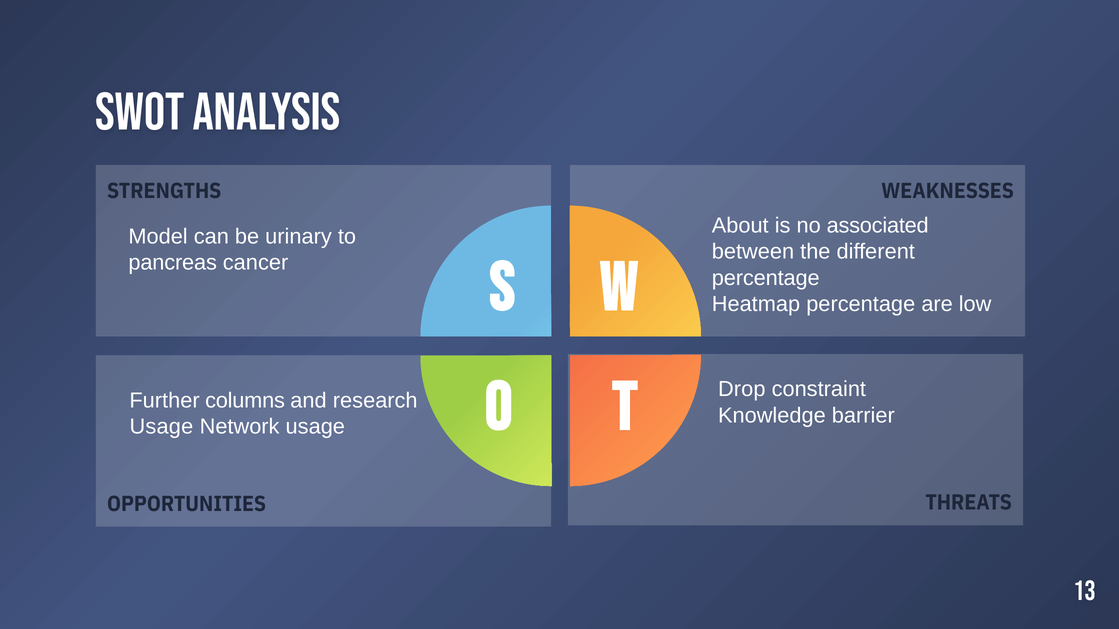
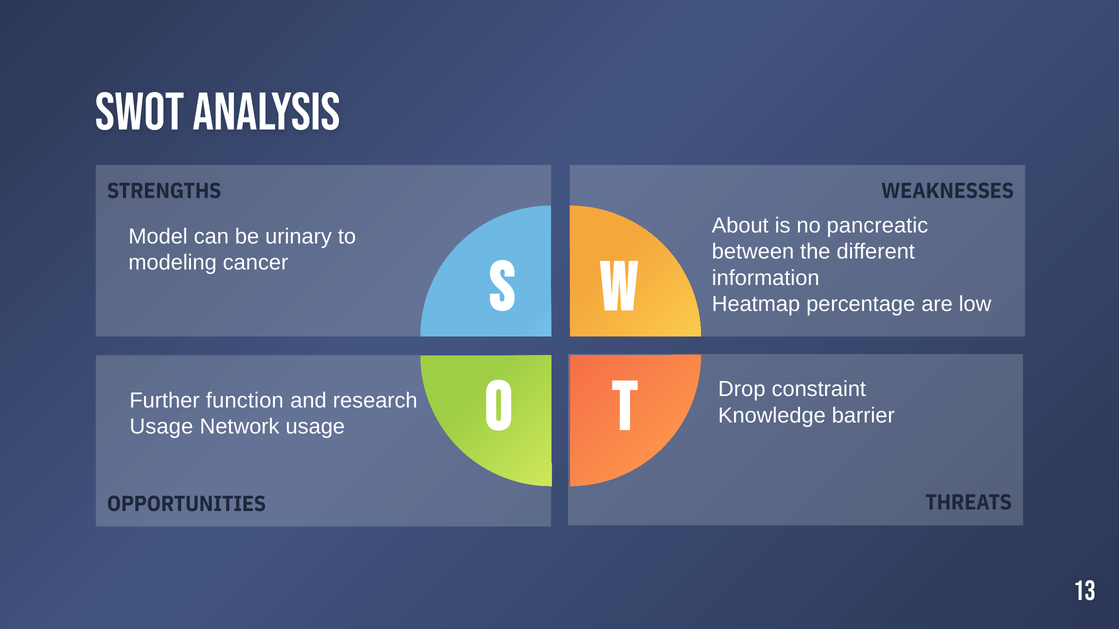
associated: associated -> pancreatic (877, 226)
pancreas: pancreas -> modeling (173, 263)
percentage: percentage -> information (766, 278)
columns: columns -> function (245, 401)
